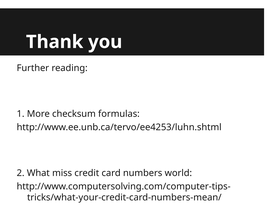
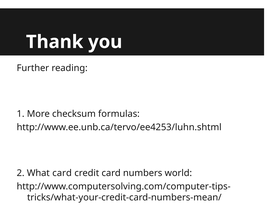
What miss: miss -> card (62, 173)
